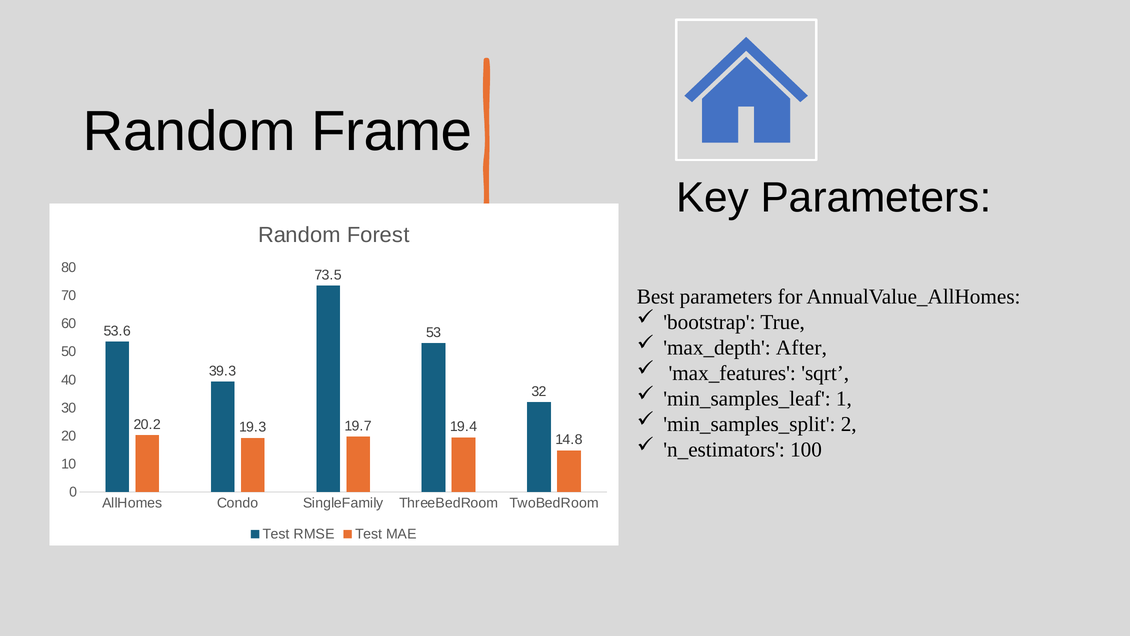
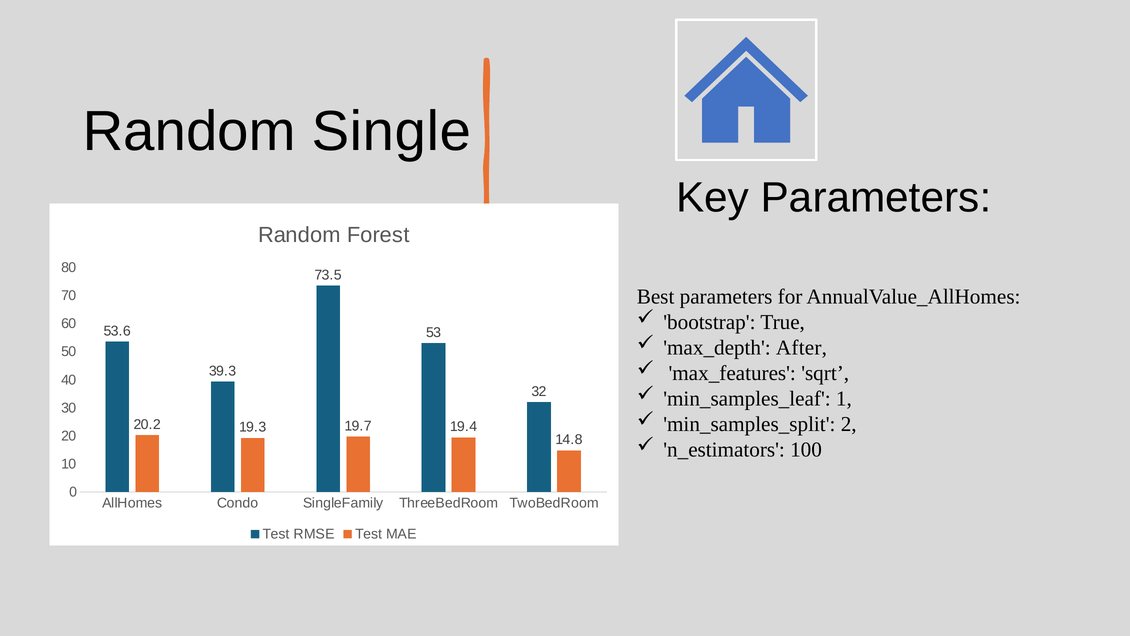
Frame: Frame -> Single (391, 131)
